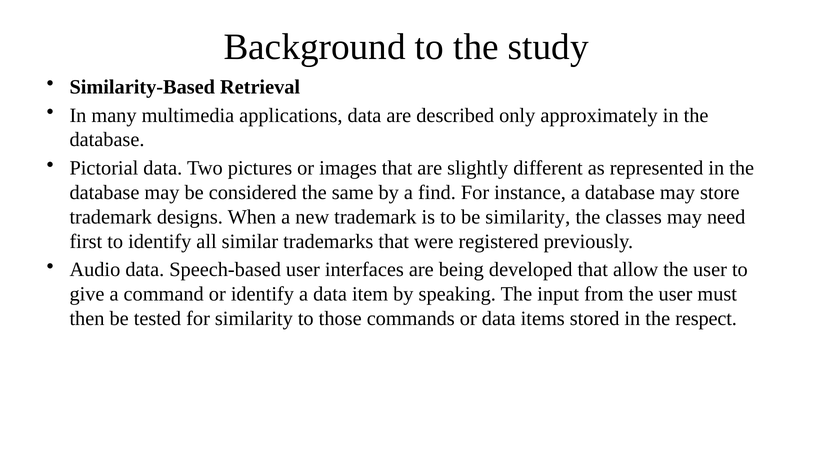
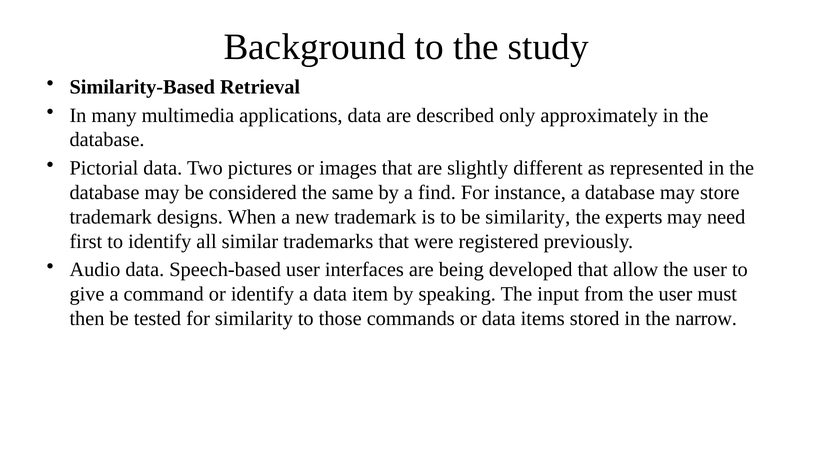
classes: classes -> experts (634, 217)
respect: respect -> narrow (706, 319)
